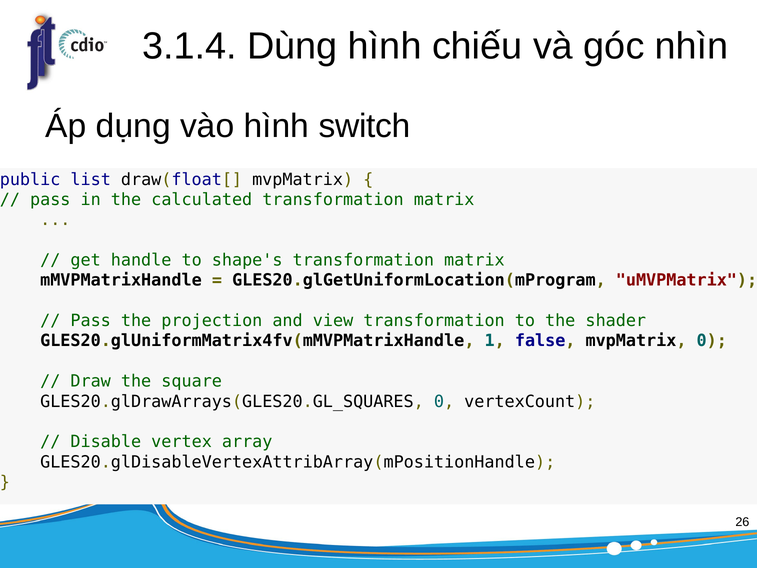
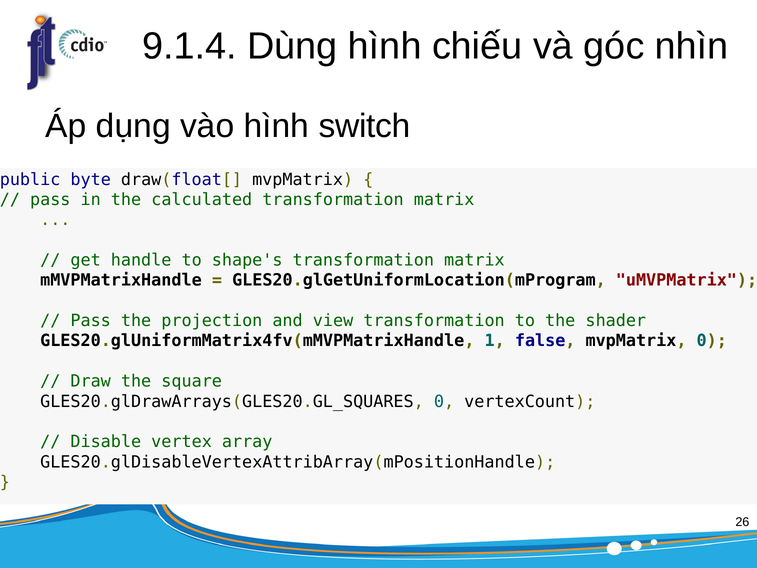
3.1.4: 3.1.4 -> 9.1.4 (189, 46)
list: list -> byte (91, 179)
